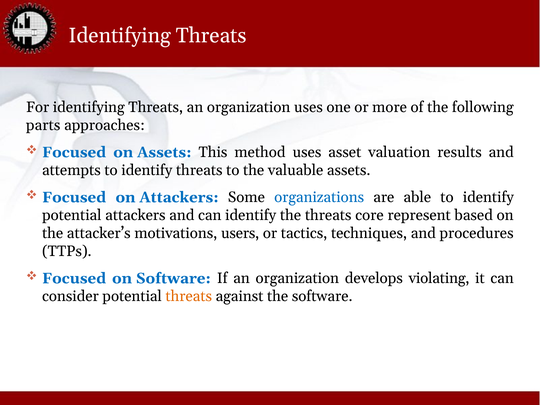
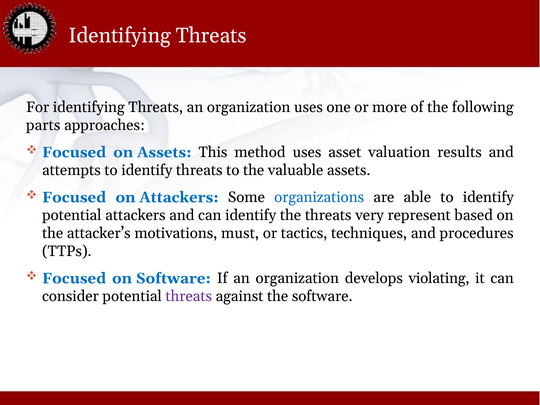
core: core -> very (369, 215)
users: users -> must (240, 233)
threats colour: orange -> purple (189, 296)
